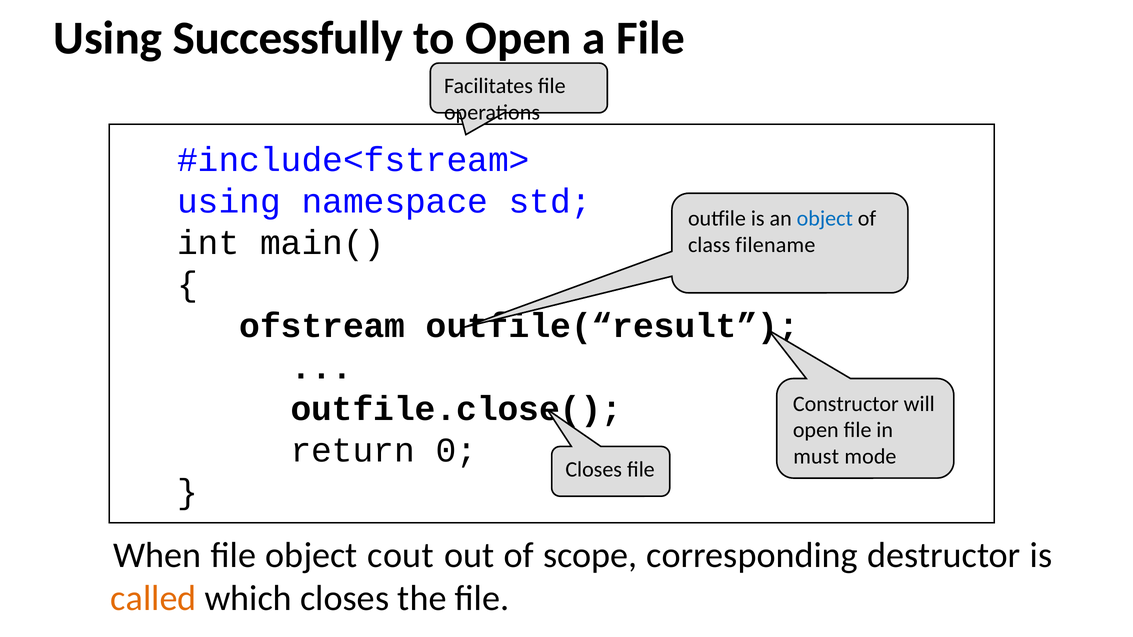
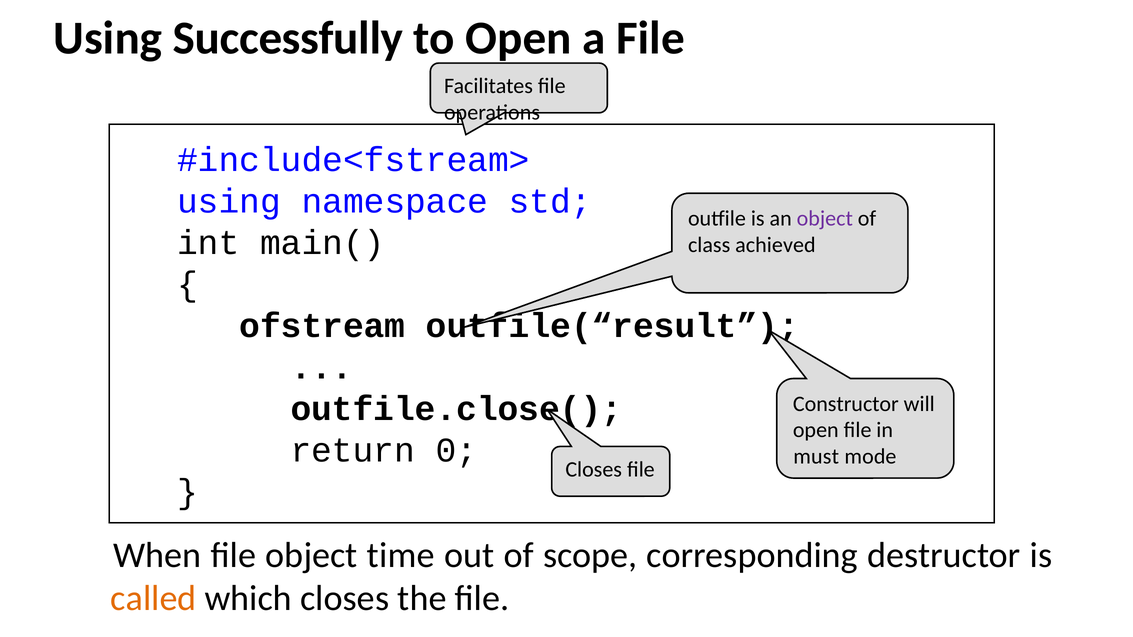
object colour: blue -> purple (825, 219)
filename: filename -> achieved (775, 245)
cout: cout -> time (401, 555)
